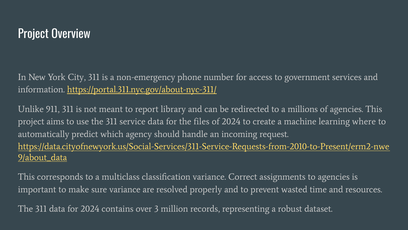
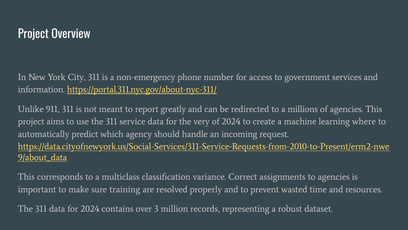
library: library -> greatly (173, 109)
files: files -> very (202, 121)
sure variance: variance -> training (125, 189)
